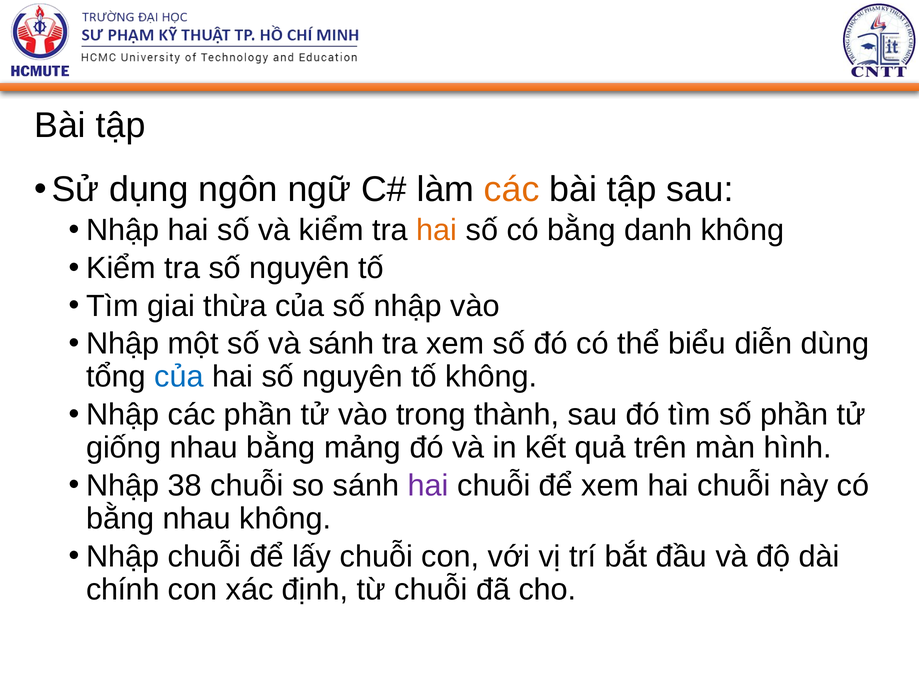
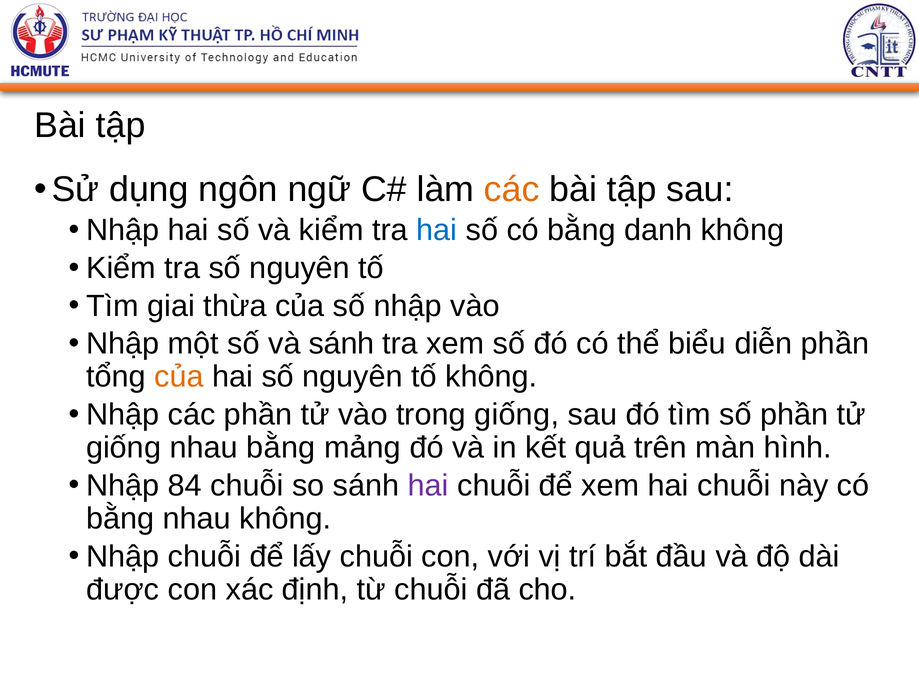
hai colour: orange -> blue (437, 230)
diễn dùng: dùng -> phần (835, 344)
của colour: blue -> orange (179, 377)
trong thành: thành -> giống (517, 415)
38: 38 -> 84 (185, 486)
chính: chính -> được (123, 590)
